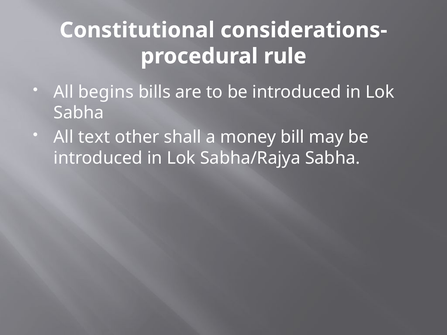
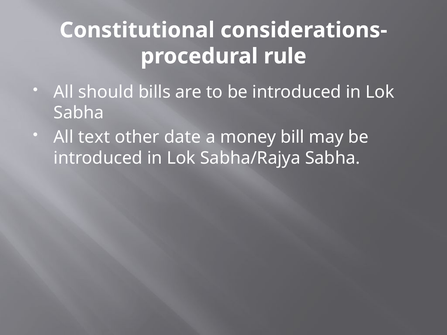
begins: begins -> should (106, 92)
shall: shall -> date (183, 137)
